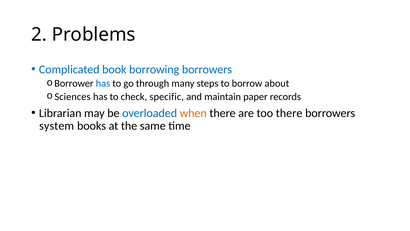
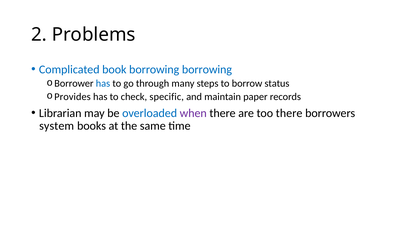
borrowing borrowers: borrowers -> borrowing (207, 69)
about: about -> status (277, 83)
Sciences: Sciences -> Provides (73, 97)
when colour: orange -> purple (193, 113)
